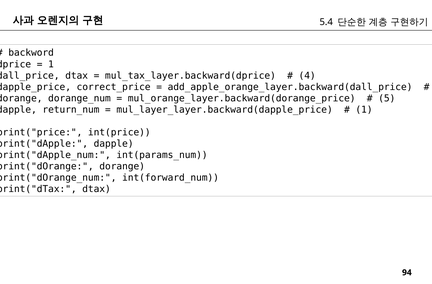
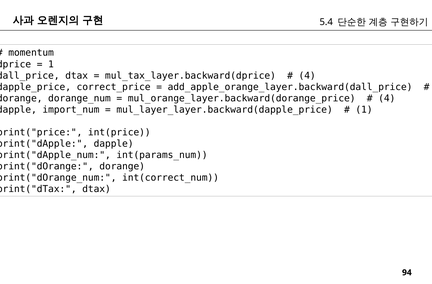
backword: backword -> momentum (31, 53)
5: 5 -> 4 (387, 98)
return_num: return_num -> import_num (71, 110)
int(forward_num: int(forward_num -> int(correct_num (171, 178)
